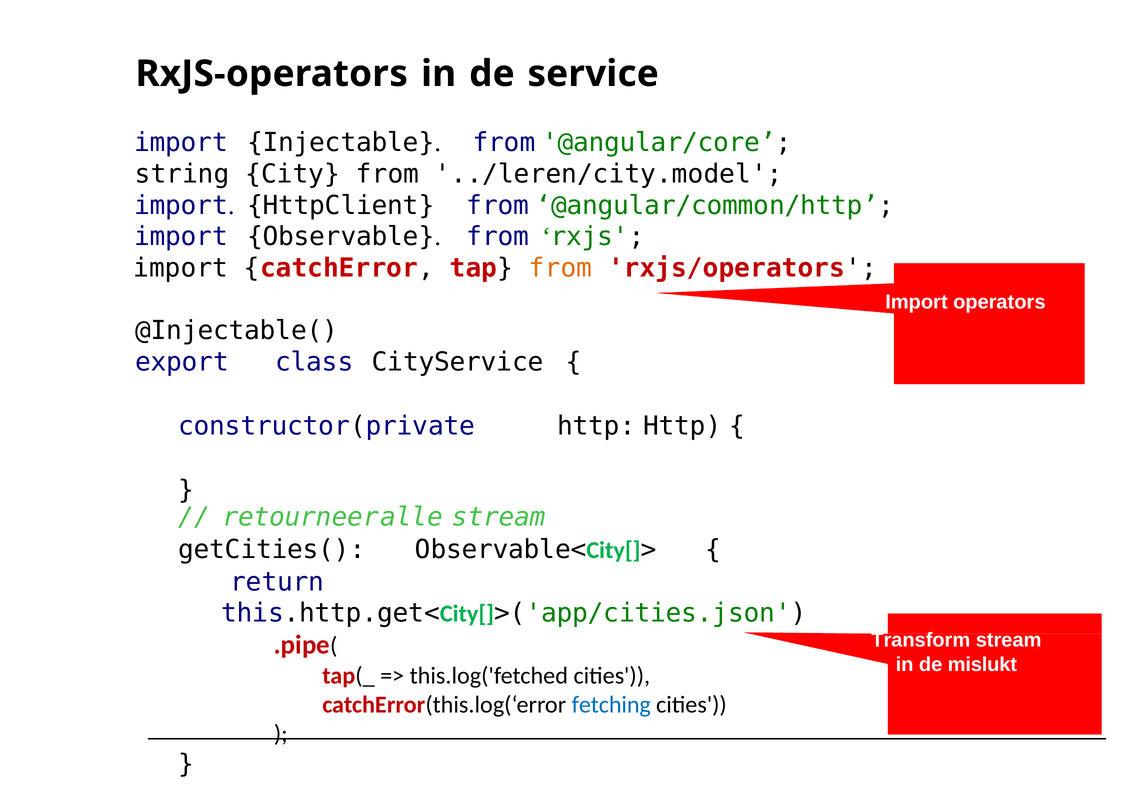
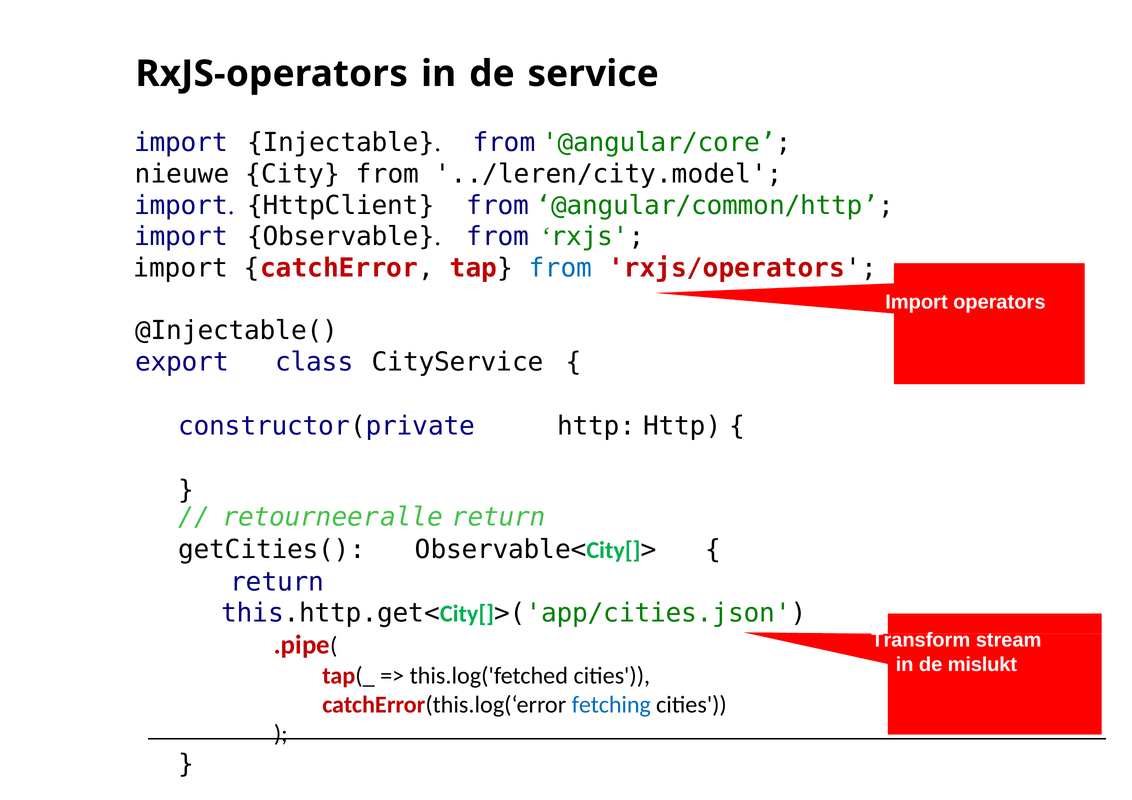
string: string -> nieuwe (182, 174)
from colour: orange -> blue (561, 268)
stream: stream -> return (499, 518)
